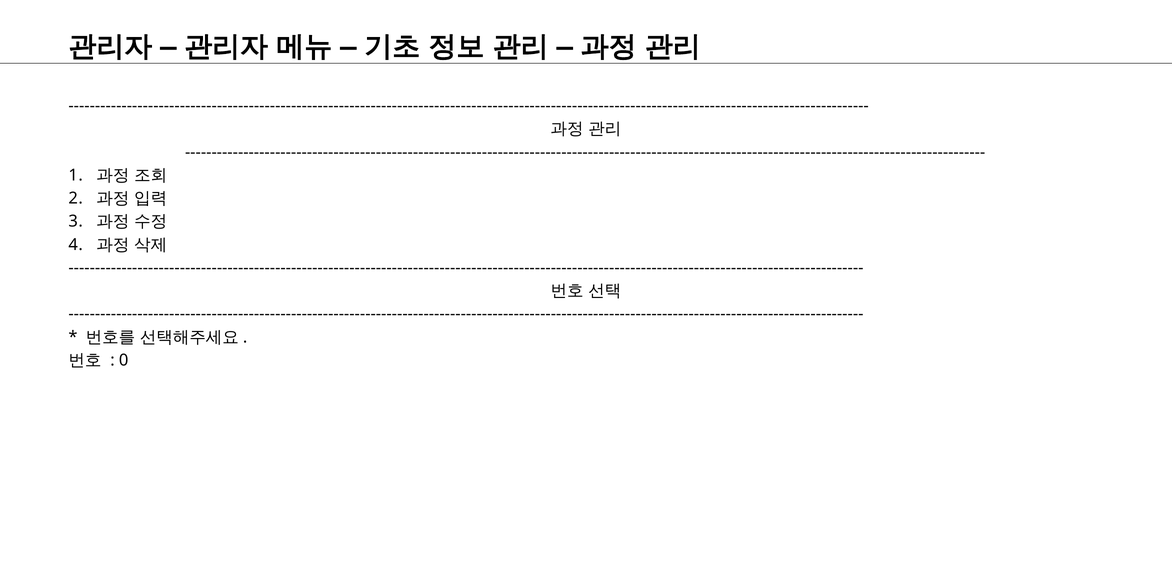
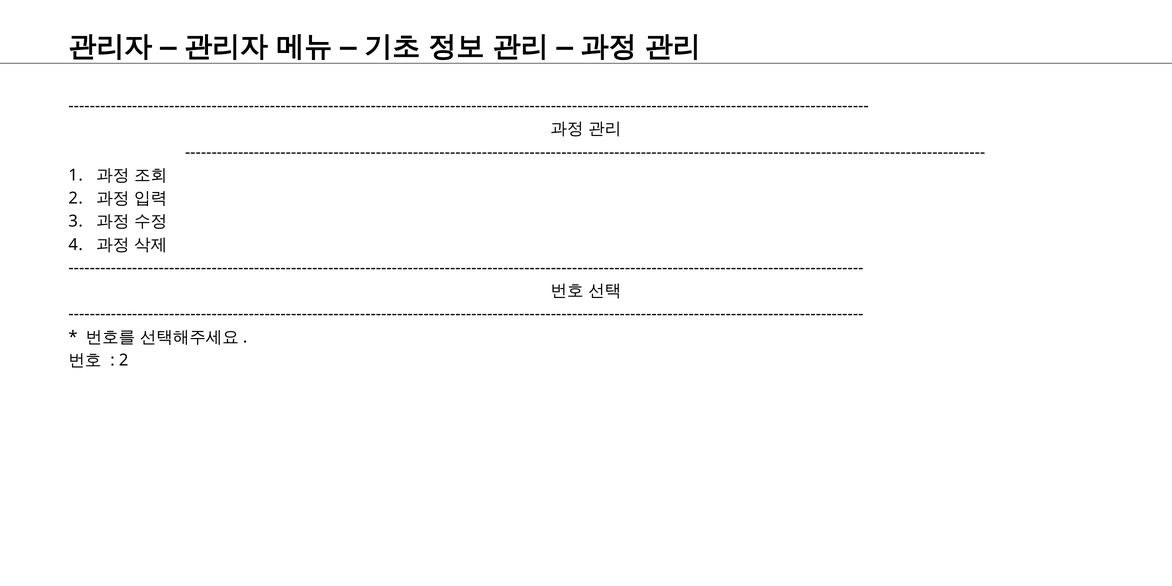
0: 0 -> 2 (124, 360)
